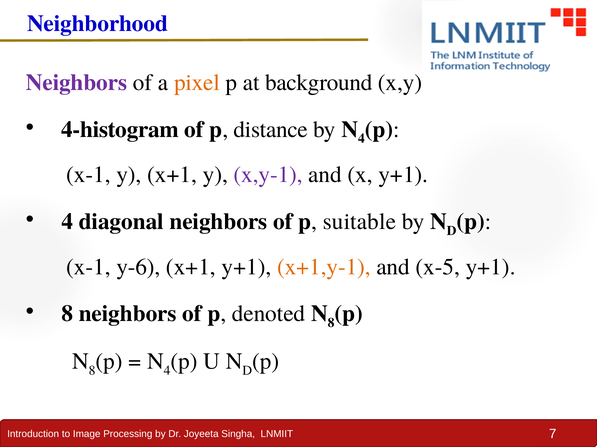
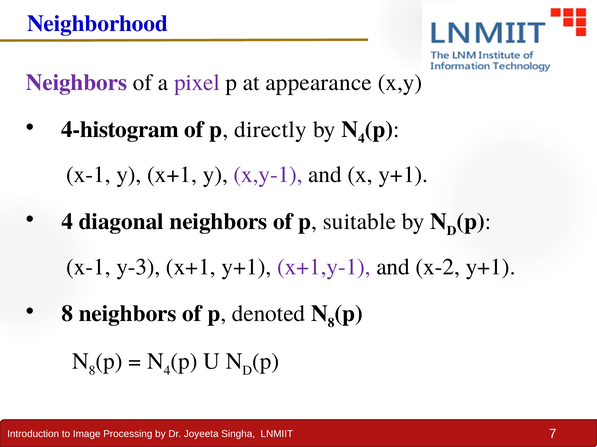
pixel colour: orange -> purple (197, 83)
background: background -> appearance (319, 83)
distance: distance -> directly (270, 130)
y-6: y-6 -> y-3 (138, 267)
x+1,y-1 colour: orange -> purple (324, 267)
x-5: x-5 -> x-2 (438, 267)
